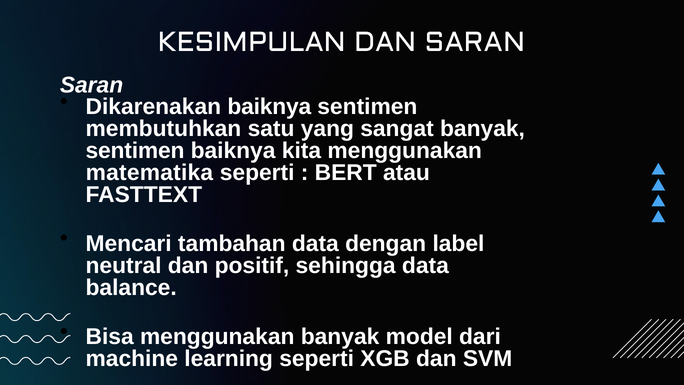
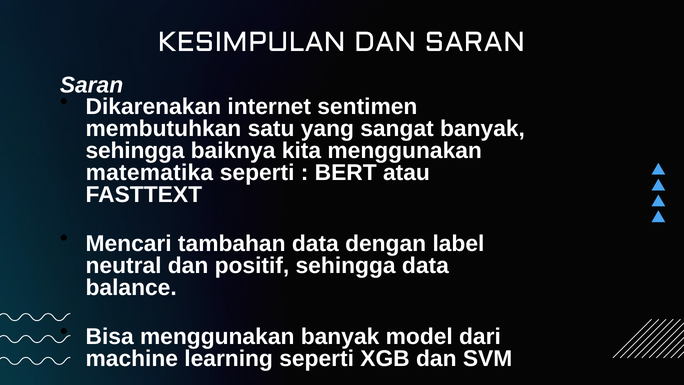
Dikarenakan baiknya: baiknya -> internet (269, 107)
sentimen: sentimen -> sehingga (135, 151)
